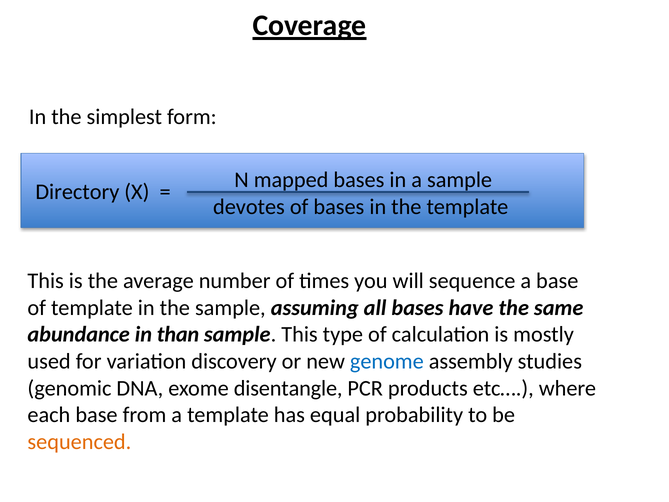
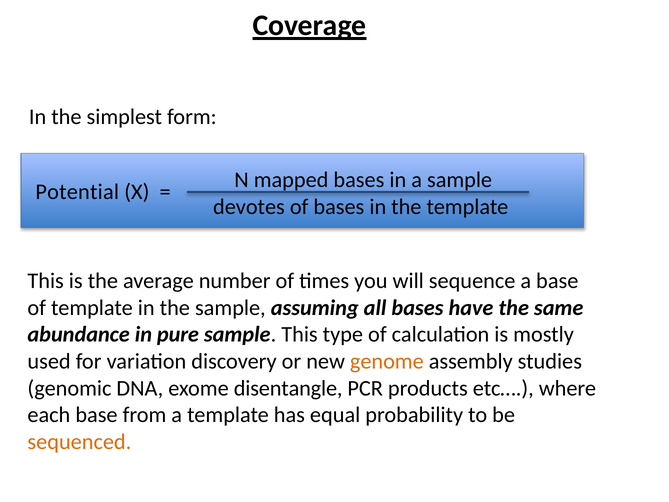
Directory: Directory -> Potential (77, 192)
than: than -> pure (178, 334)
genome colour: blue -> orange (387, 361)
